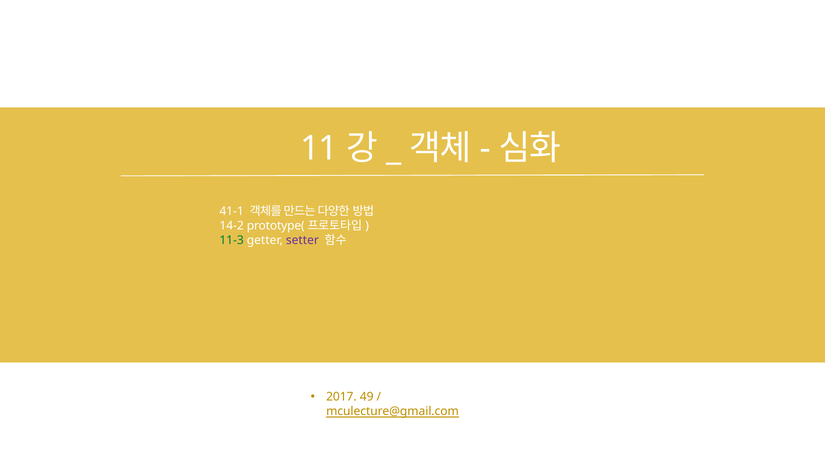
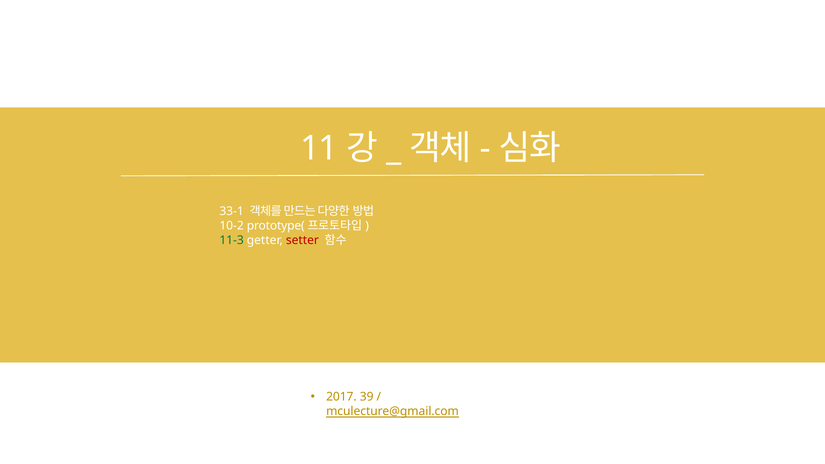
41-1: 41-1 -> 33-1 (232, 211)
14-2: 14-2 -> 10-2 (232, 226)
setter colour: purple -> red (302, 240)
49: 49 -> 39 (367, 397)
